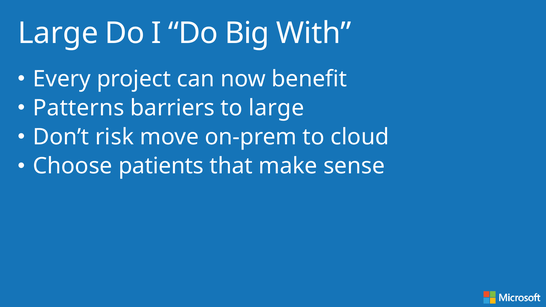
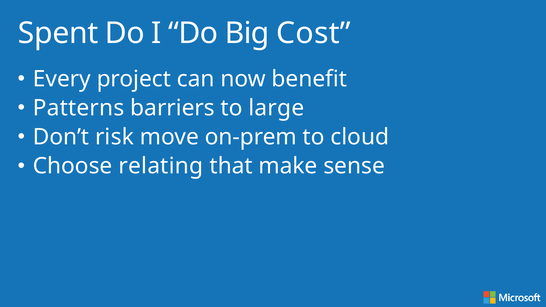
Large: Large -> Spent (58, 33)
With: With -> Cost (314, 33)
patients: patients -> relating (161, 166)
